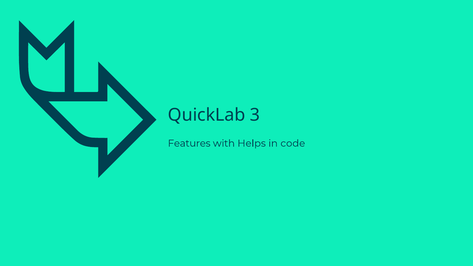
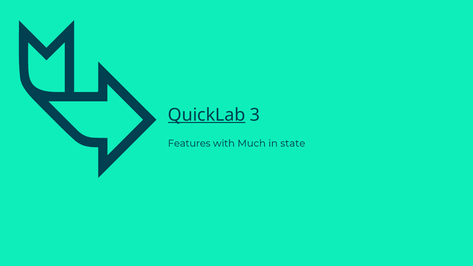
QuickLab underline: none -> present (207, 115)
Helps: Helps -> Much (252, 143)
code: code -> state (293, 143)
